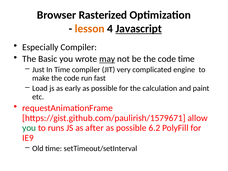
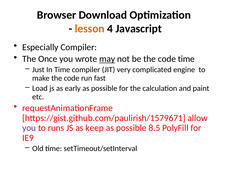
Rasterized: Rasterized -> Download (103, 15)
Javascript underline: present -> none (139, 29)
Basic: Basic -> Once (48, 59)
you colour: green -> purple (29, 128)
after: after -> keep (95, 128)
6.2: 6.2 -> 8.5 (154, 128)
